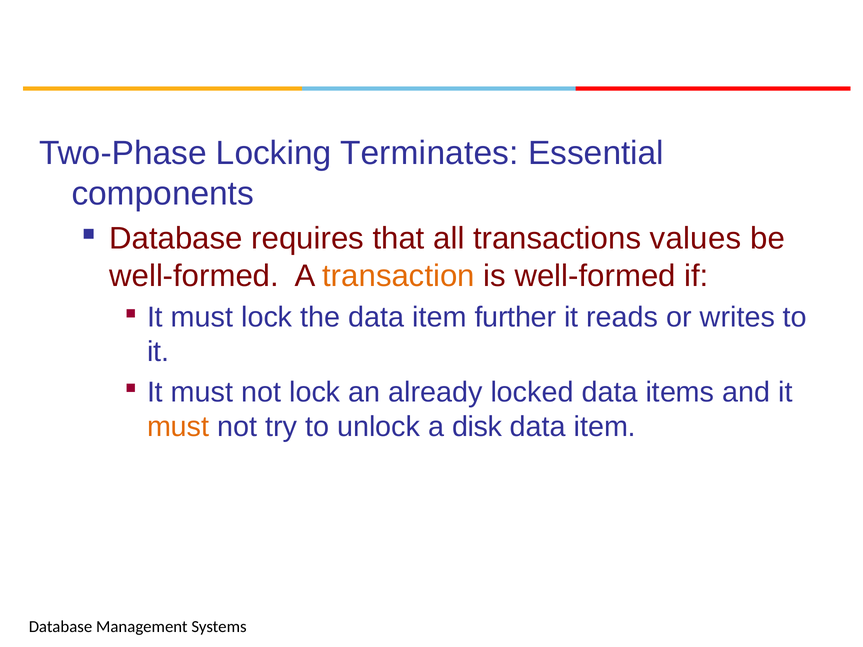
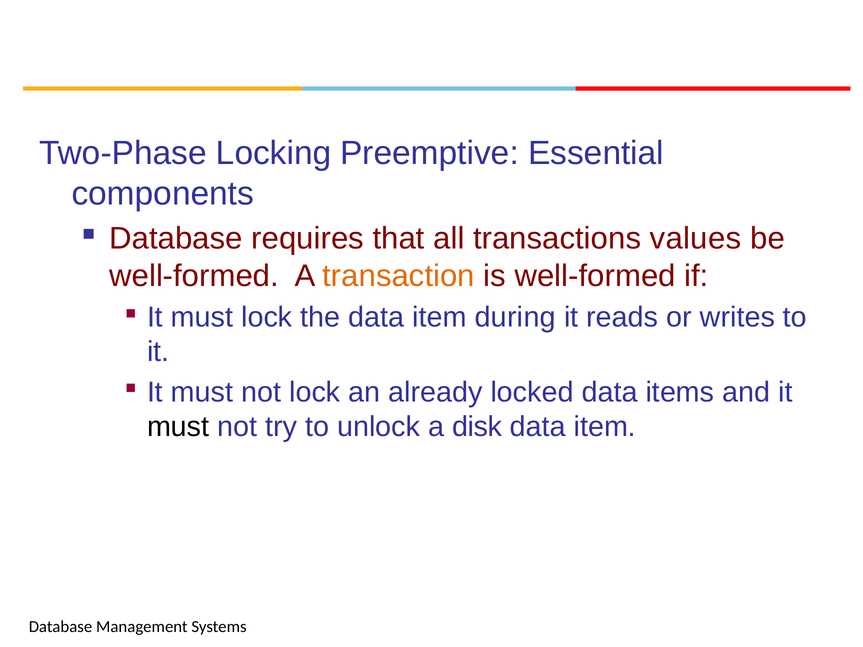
Terminates: Terminates -> Preemptive (429, 153)
further: further -> during (515, 317)
must colour: orange -> black (178, 427)
